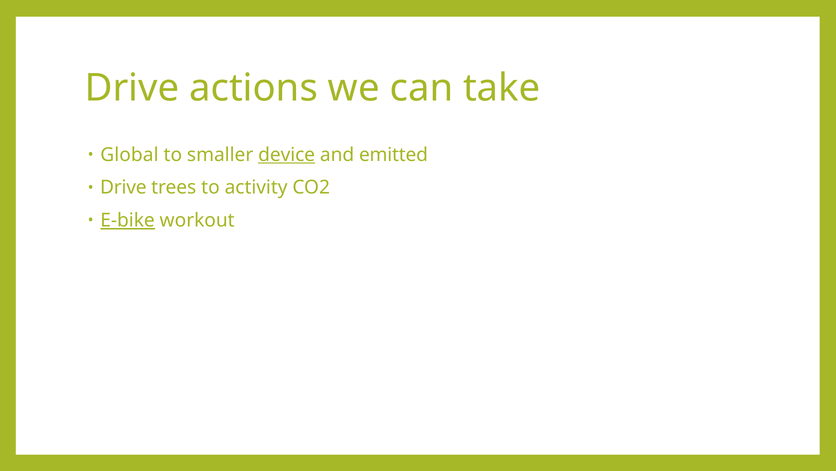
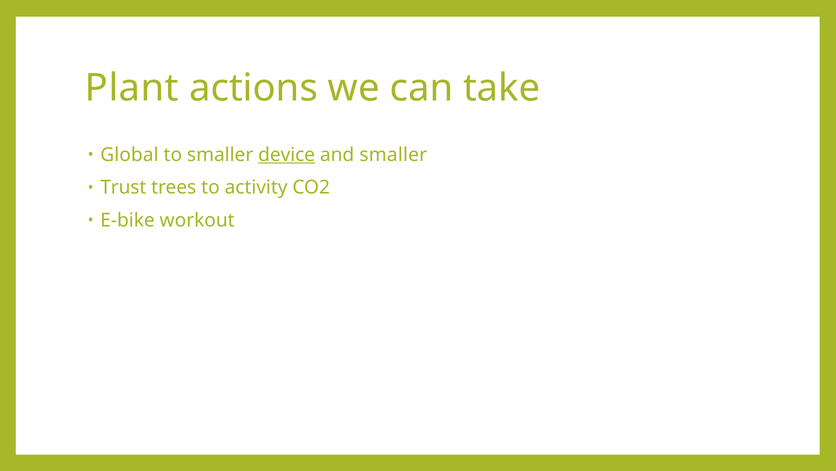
Drive: Drive -> Plant (132, 88)
and emitted: emitted -> smaller (393, 154)
Drive: Drive -> Trust (123, 187)
E-bike underline: present -> none (128, 220)
